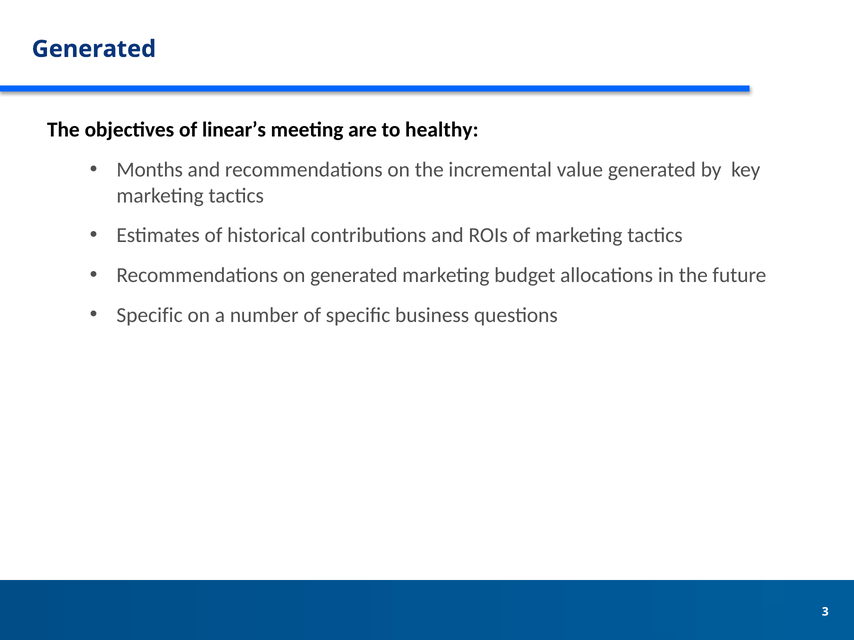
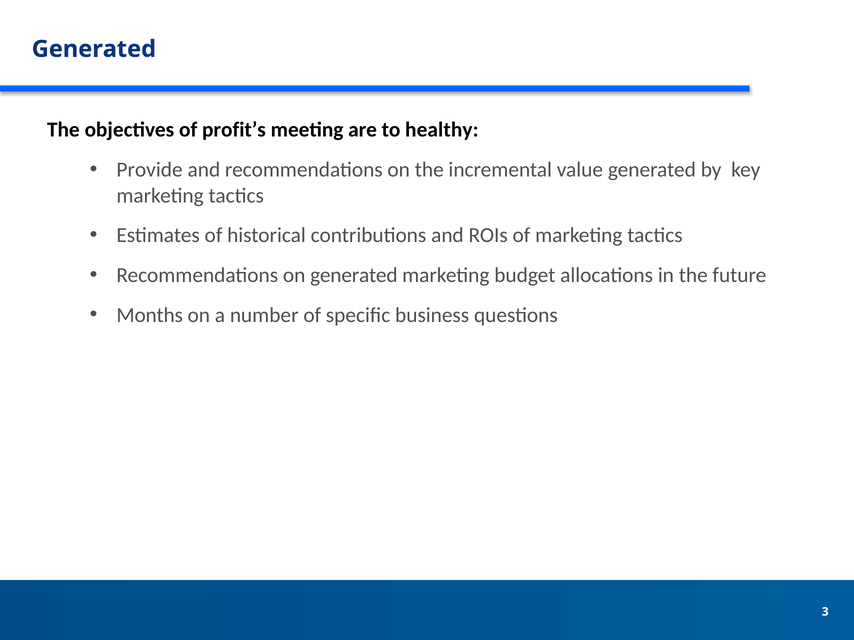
linear’s: linear’s -> profit’s (234, 130)
Months: Months -> Provide (150, 170)
Specific: Specific -> Months (150, 315)
